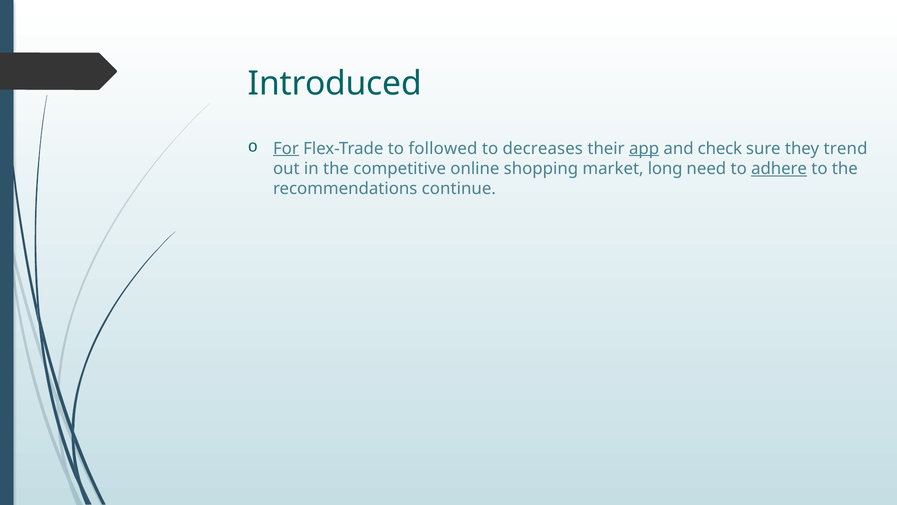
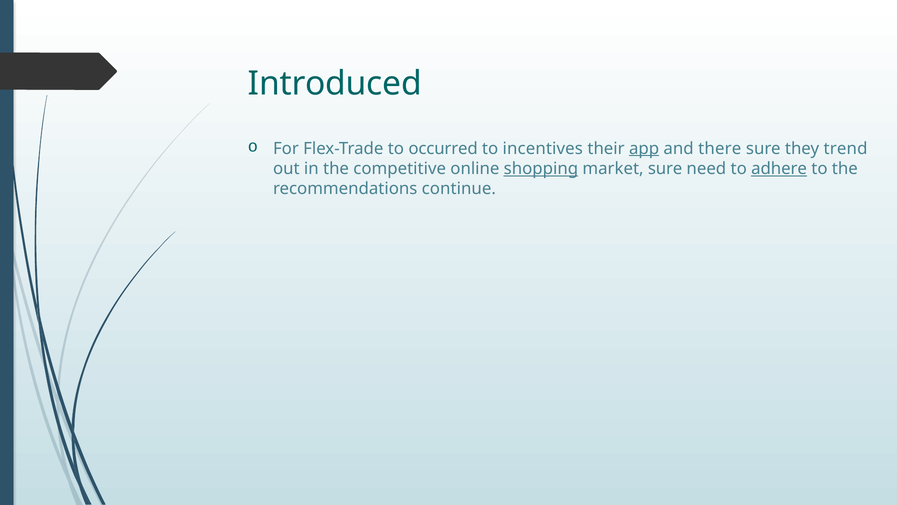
For underline: present -> none (286, 148)
followed: followed -> occurred (443, 148)
decreases: decreases -> incentives (543, 148)
check: check -> there (720, 148)
shopping underline: none -> present (541, 169)
market long: long -> sure (665, 169)
